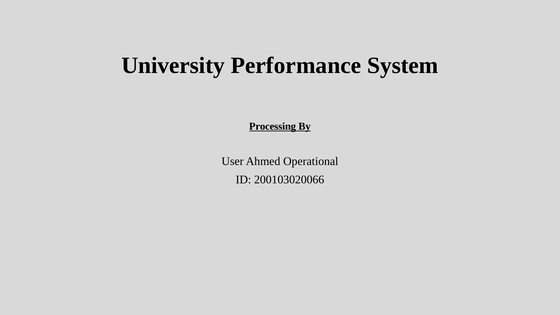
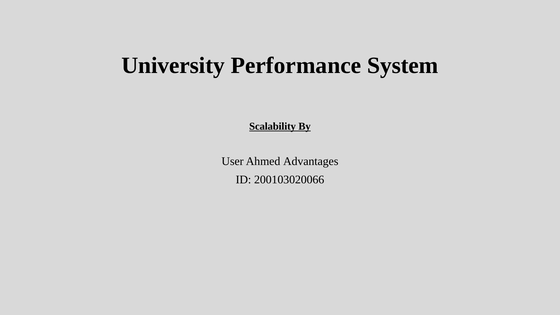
Processing: Processing -> Scalability (273, 126)
Operational: Operational -> Advantages (311, 161)
